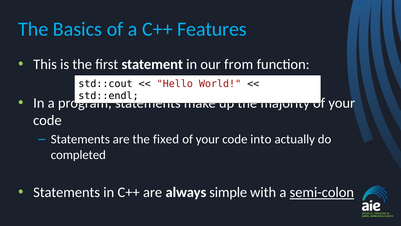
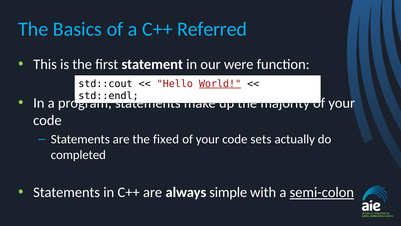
Features: Features -> Referred (212, 29)
from: from -> were (239, 64)
World underline: none -> present (220, 84)
into: into -> sets (261, 139)
